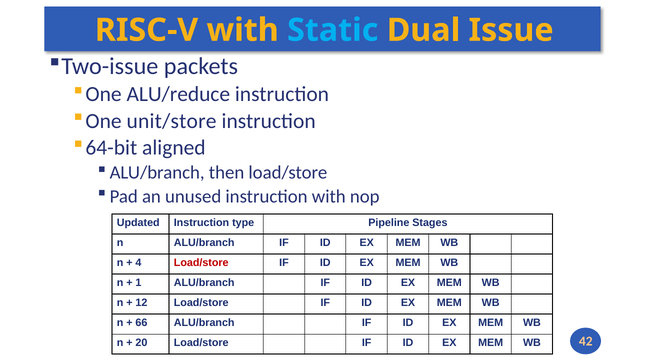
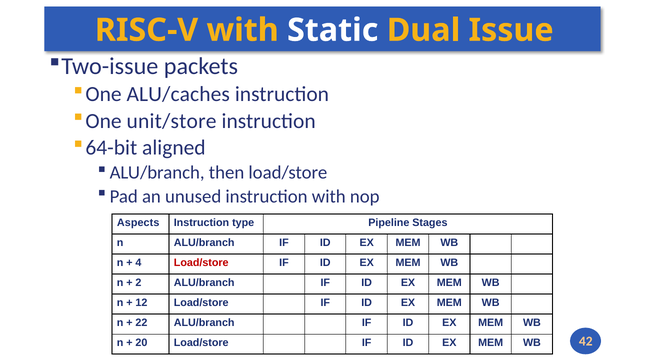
Static colour: light blue -> white (333, 30)
ALU/reduce: ALU/reduce -> ALU/caches (178, 94)
Updated: Updated -> Aspects (138, 222)
1: 1 -> 2 (138, 282)
66: 66 -> 22 (141, 322)
